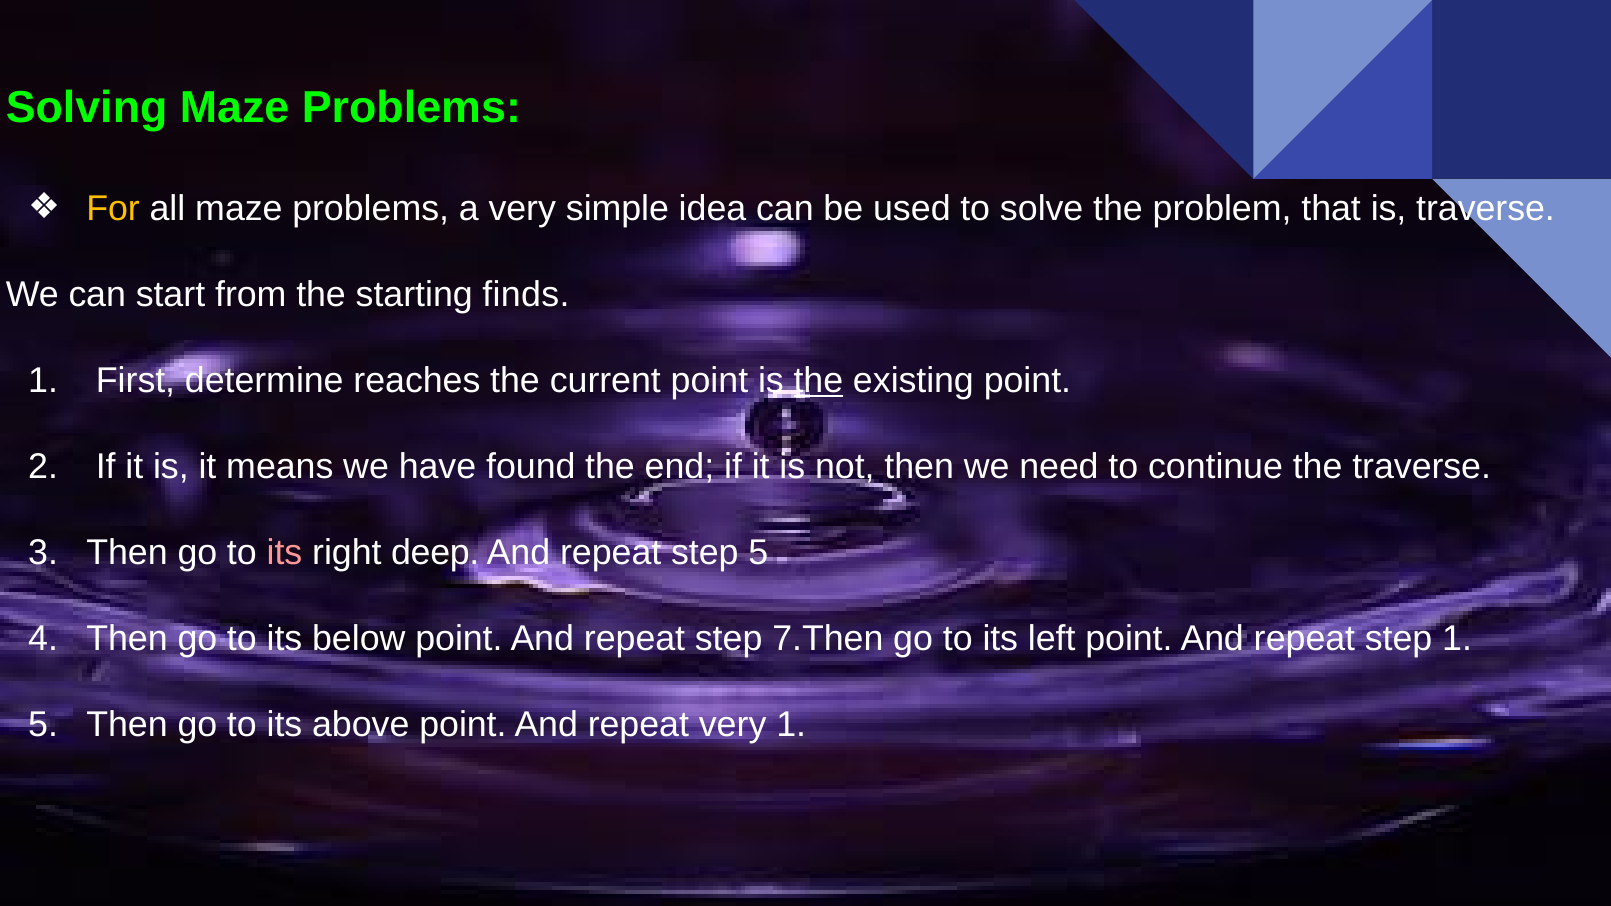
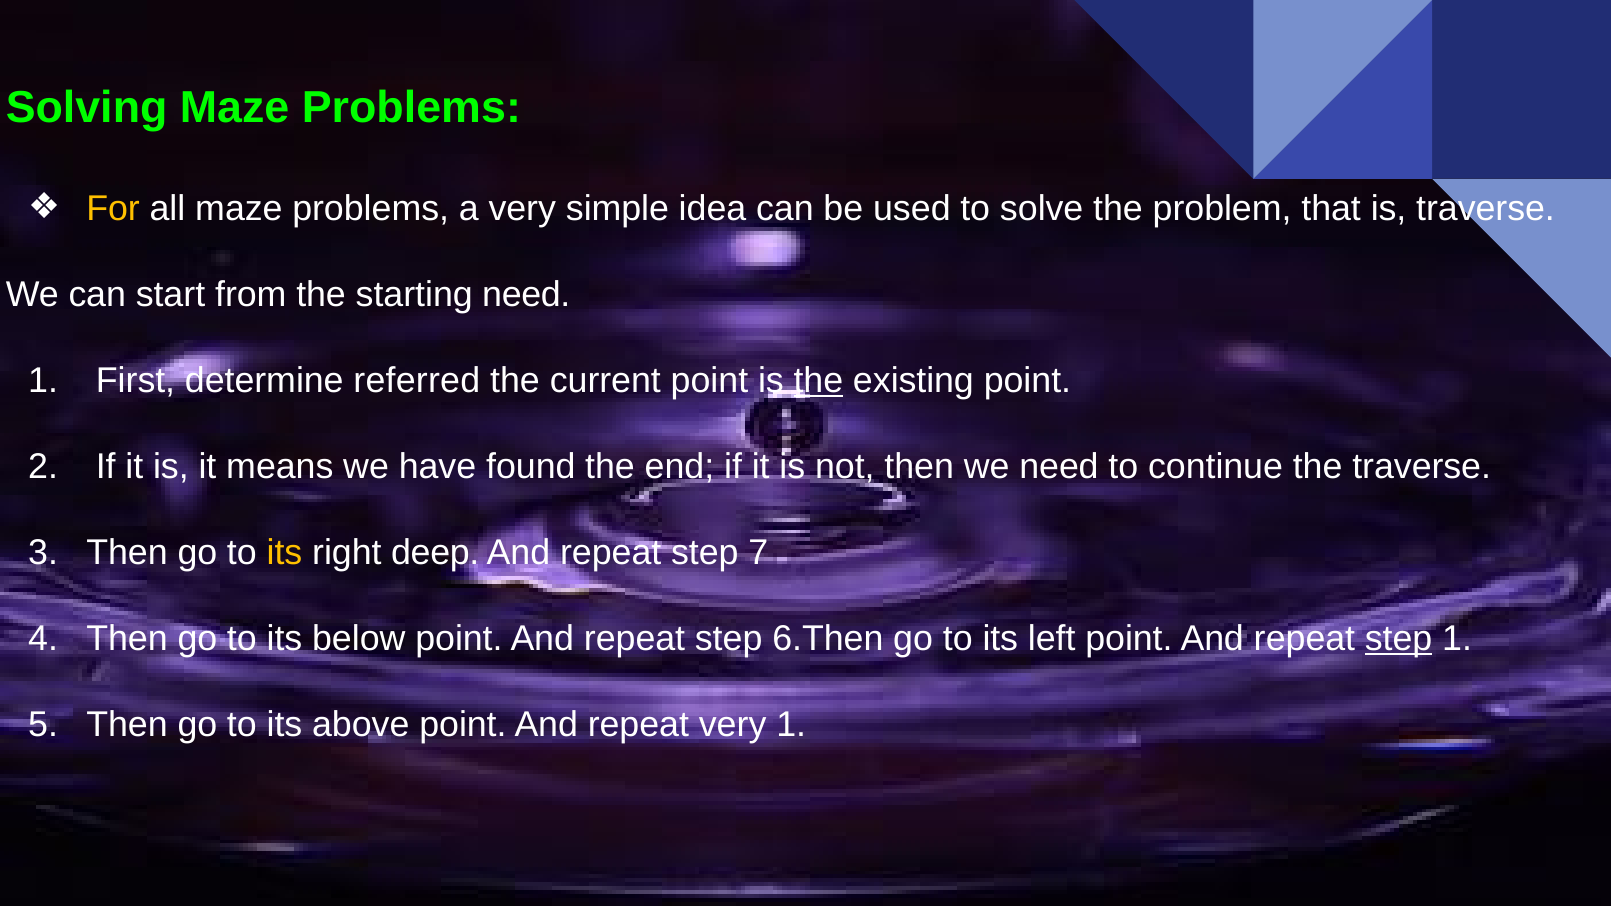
starting finds: finds -> need (526, 295)
reaches: reaches -> referred (417, 381)
its colour: pink -> yellow (284, 553)
step 5: 5 -> 7 (758, 553)
7.Then: 7.Then -> 6.Then (828, 639)
step underline: none -> present (1399, 639)
